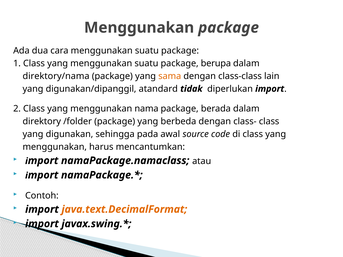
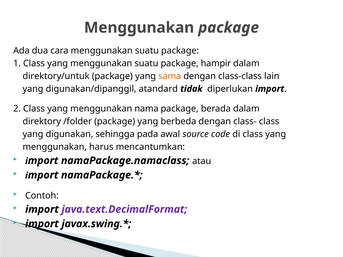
berupa: berupa -> hampir (216, 63)
direktory/nama: direktory/nama -> direktory/untuk (56, 76)
java.text.DecimalFormat colour: orange -> purple (124, 210)
